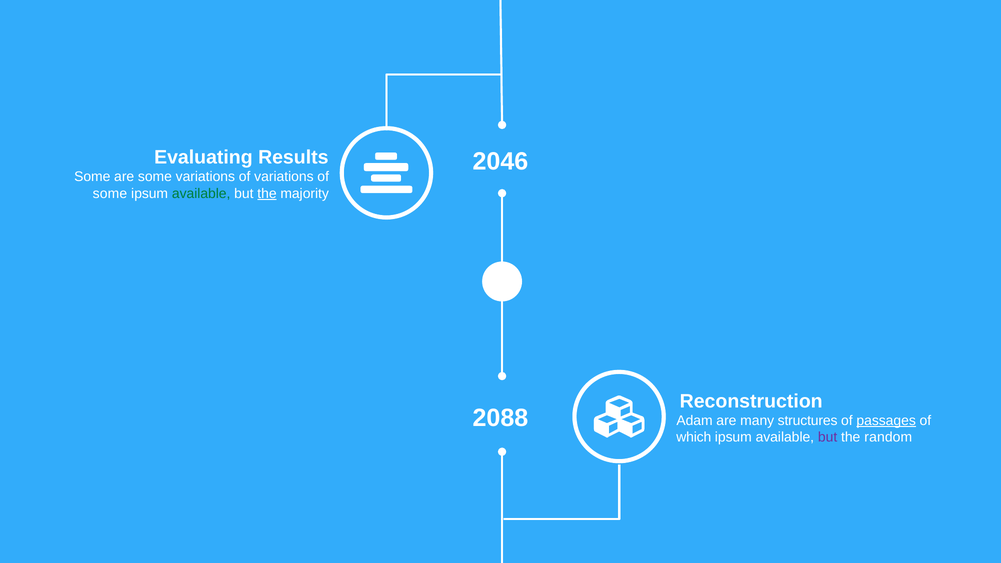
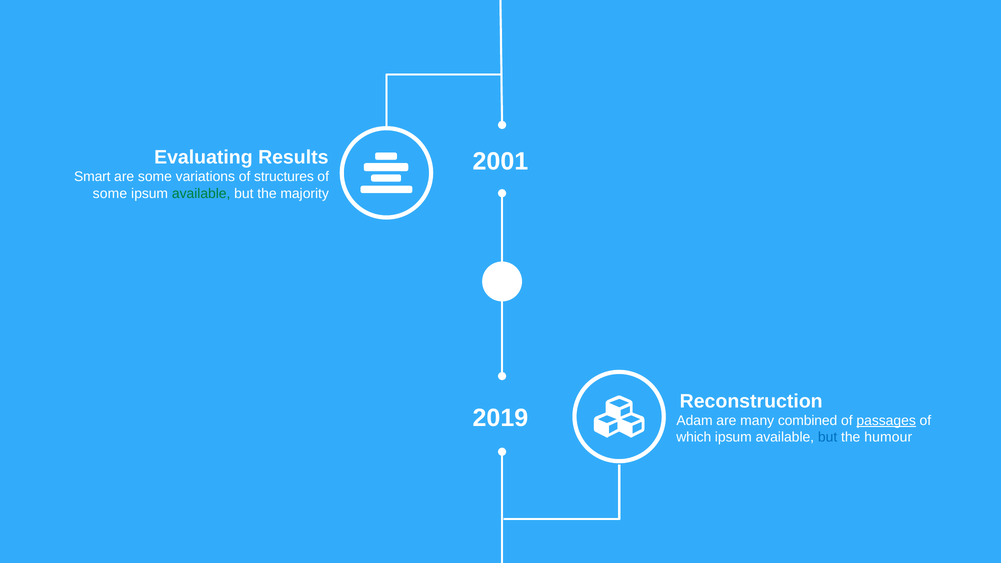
2046: 2046 -> 2001 (500, 162)
Some: Some -> Smart (92, 177)
of variations: variations -> structures (284, 177)
the underline: present -> none (267, 194)
2088: 2088 -> 2019 (500, 418)
structures: structures -> combined (808, 421)
but colour: purple -> blue (828, 437)
random: random -> humour (888, 437)
